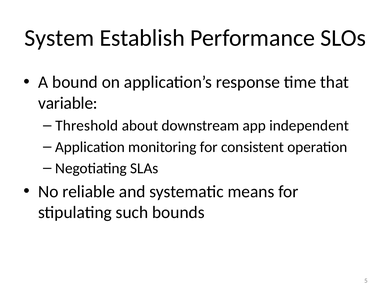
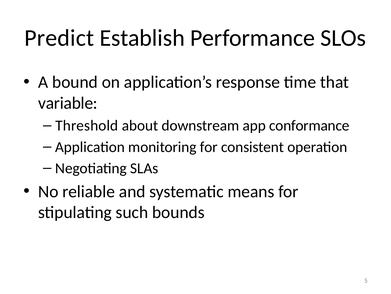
System: System -> Predict (59, 38)
independent: independent -> conformance (309, 125)
